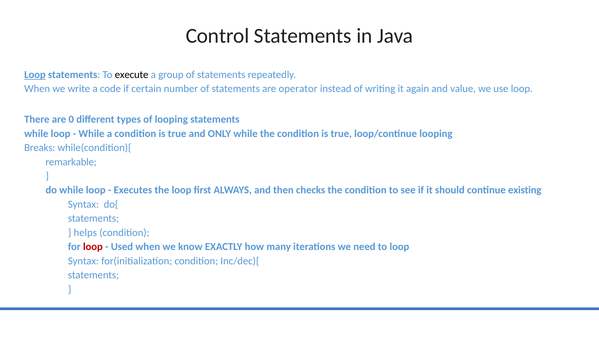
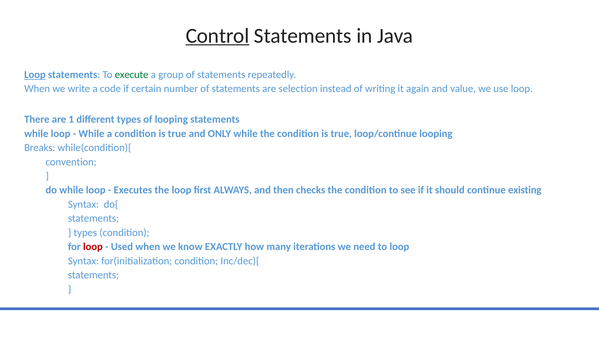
Control underline: none -> present (217, 36)
execute colour: black -> green (132, 75)
operator: operator -> selection (298, 89)
0: 0 -> 1 (71, 119)
remarkable: remarkable -> convention (71, 162)
helps: helps -> types (85, 233)
